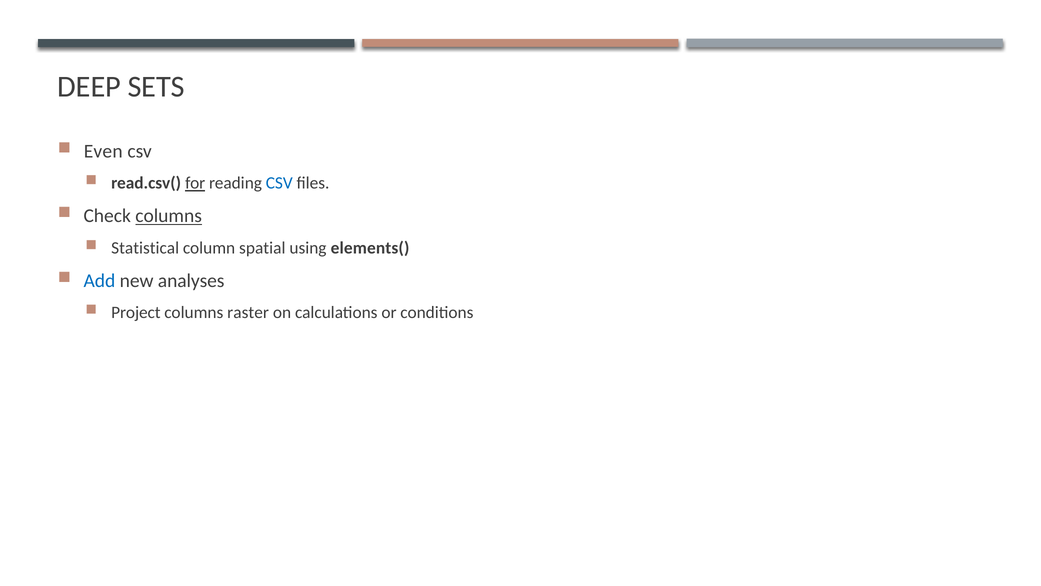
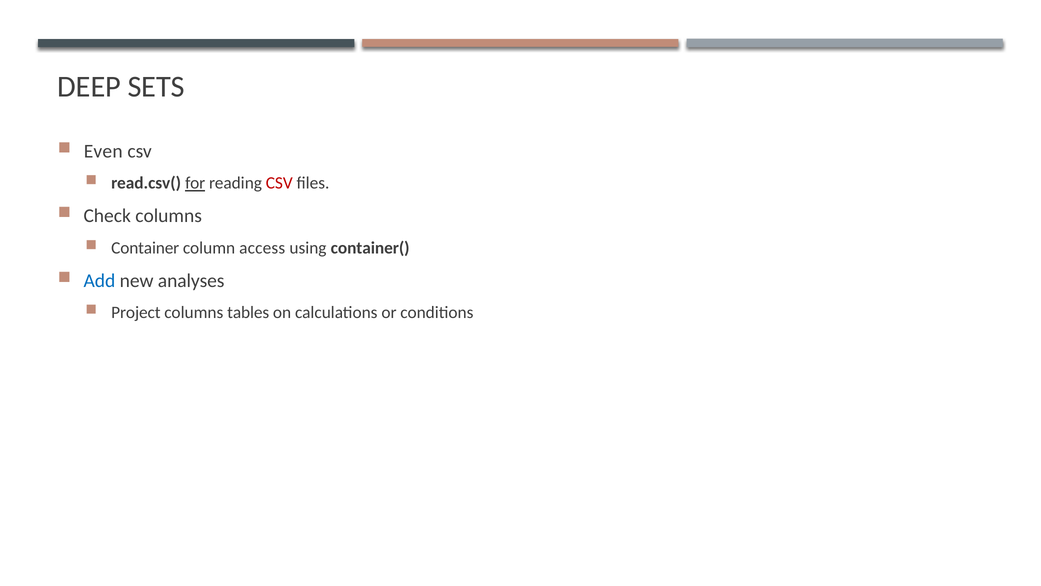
CSV colour: blue -> red (279, 183)
columns underline: present -> none (169, 216)
Statistical: Statistical -> Container (145, 248)
spatial: spatial -> access (262, 248)
elements(: elements( -> container( (370, 248)
raster: raster -> tables (248, 312)
